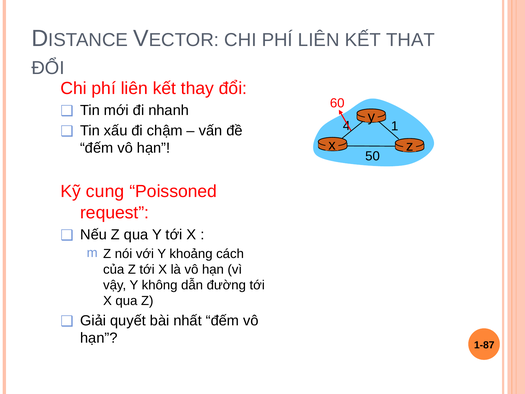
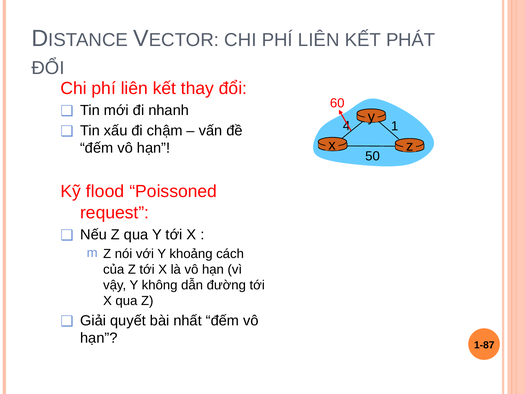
THAT: THAT -> PHÁT (411, 40)
cung: cung -> flood (105, 191)
